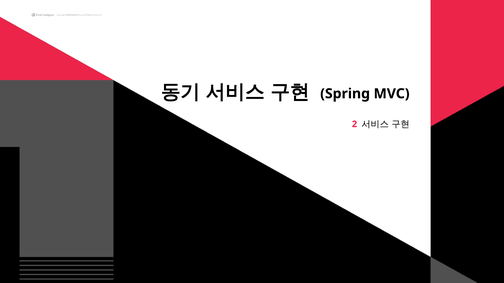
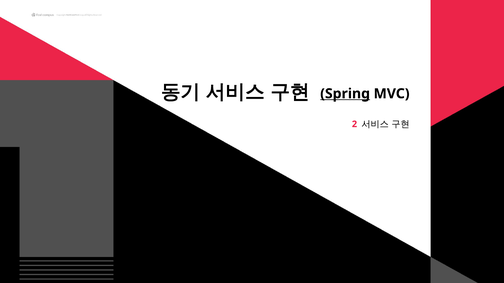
Spring underline: none -> present (345, 94)
